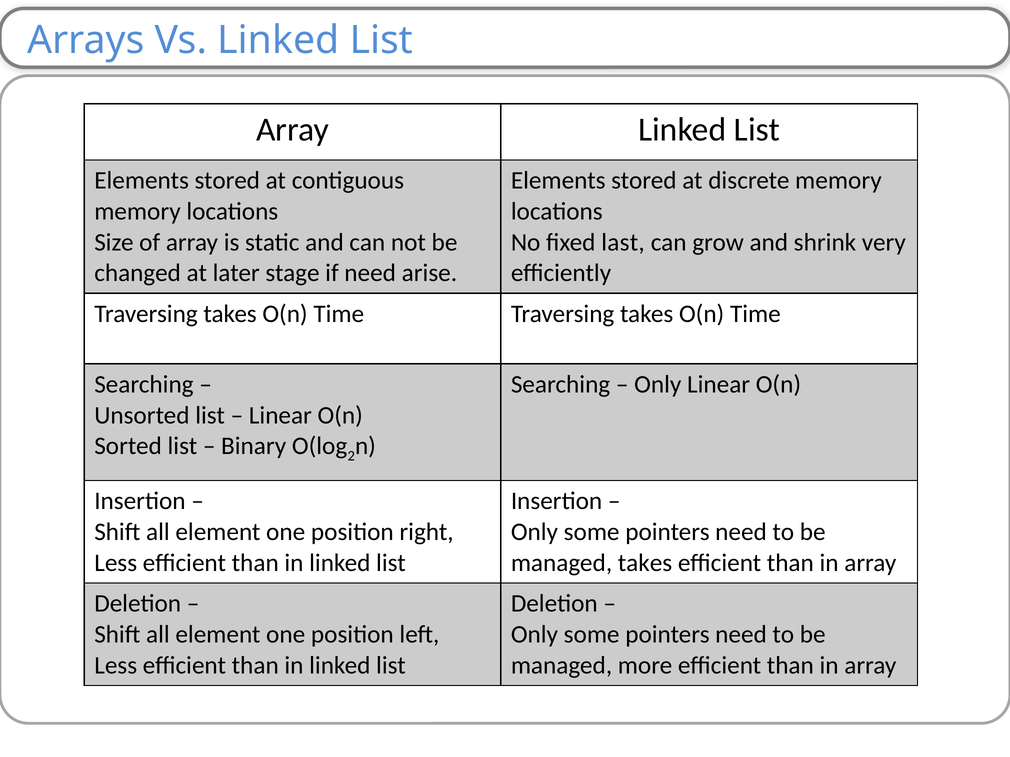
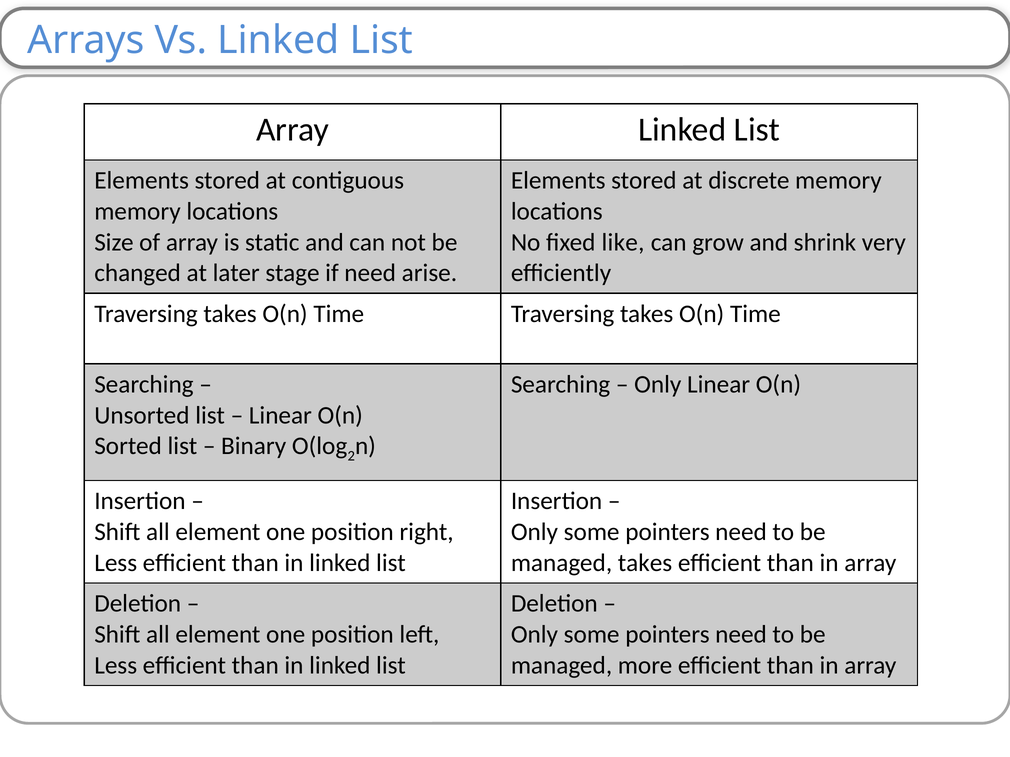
last: last -> like (623, 242)
